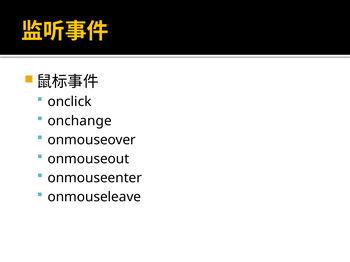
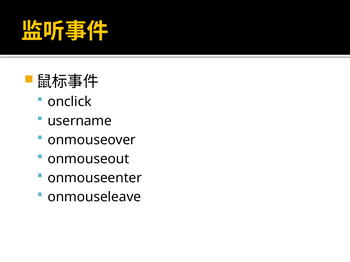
onchange: onchange -> username (80, 121)
